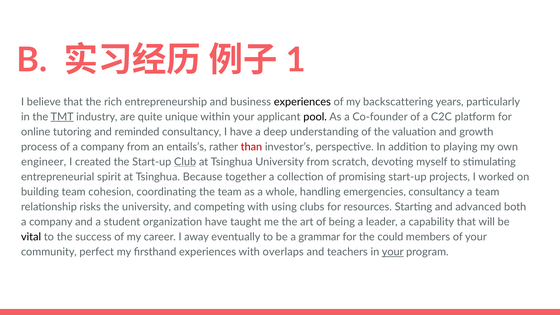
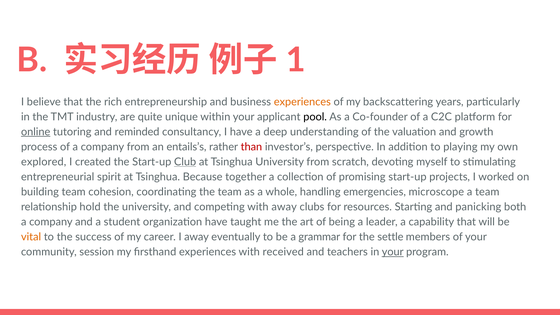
experiences colour: black -> orange (302, 102)
TMT underline: present -> none (62, 117)
online underline: none -> present (36, 132)
engineer: engineer -> explored (44, 162)
emergencies consultancy: consultancy -> microscope (436, 192)
risks: risks -> hold (90, 207)
with using: using -> away (284, 207)
advanced: advanced -> panicking (478, 207)
vital colour: black -> orange (31, 237)
could: could -> settle (390, 237)
perfect: perfect -> session (97, 252)
overlaps: overlaps -> received (283, 252)
